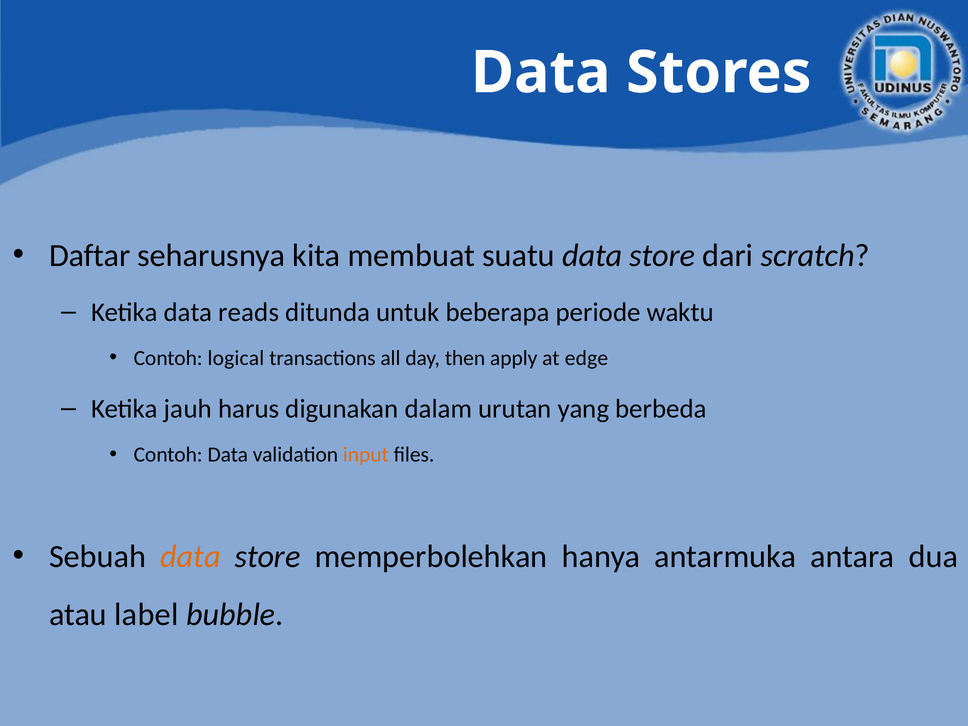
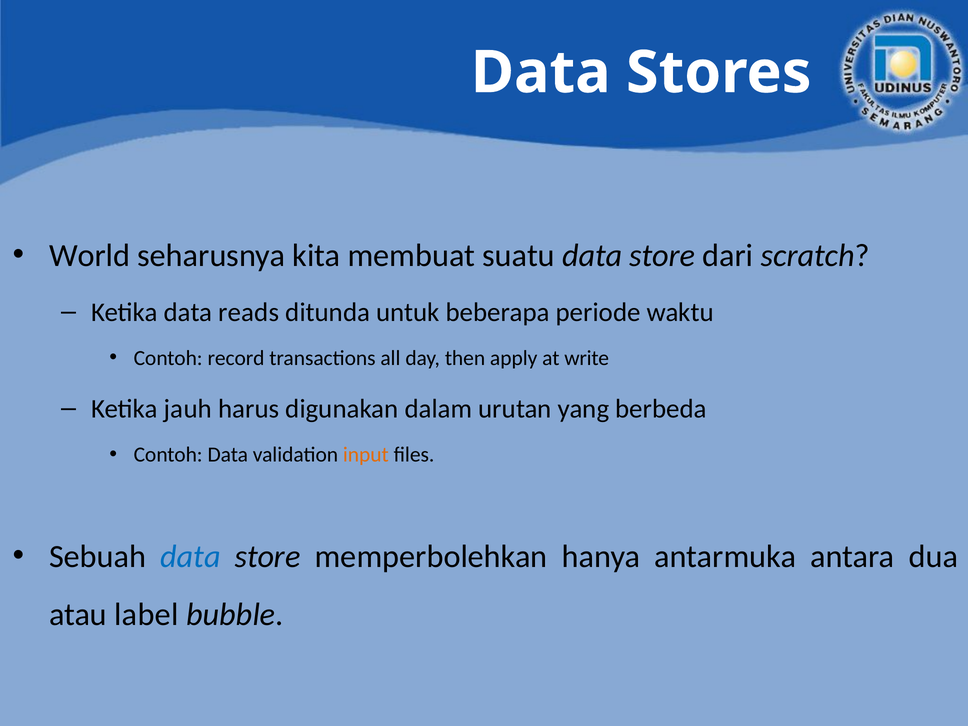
Daftar: Daftar -> World (90, 256)
logical: logical -> record (236, 358)
edge: edge -> write (587, 358)
data colour: orange -> blue (191, 557)
